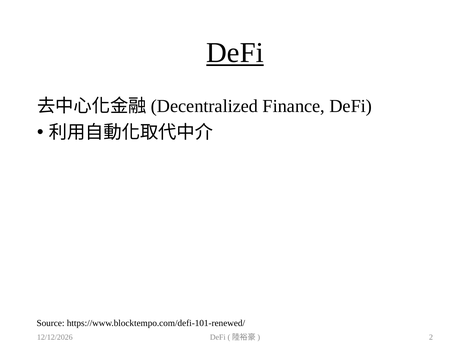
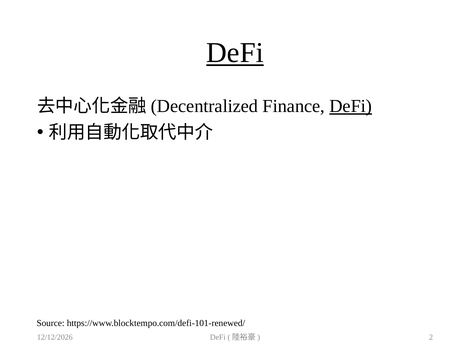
DeFi underline: none -> present (351, 106)
